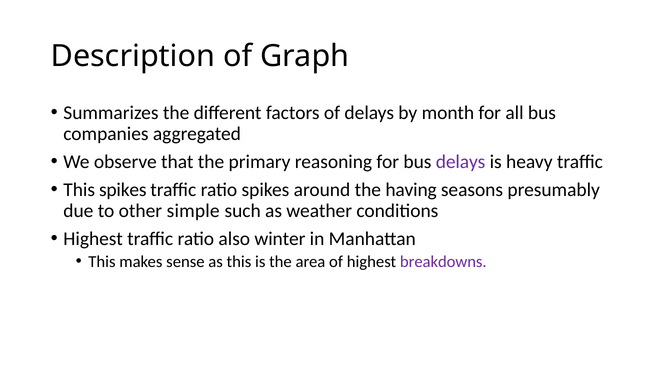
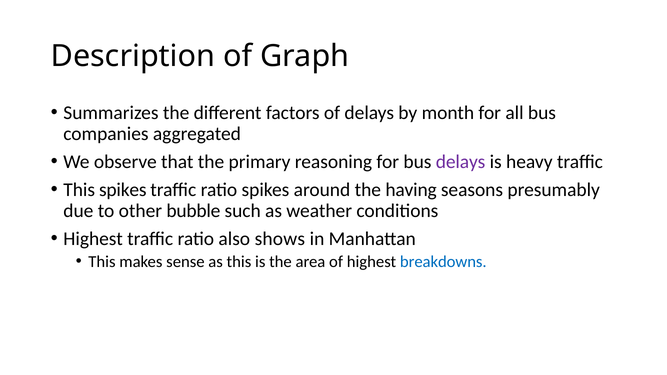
simple: simple -> bubble (193, 211)
winter: winter -> shows (280, 239)
breakdowns colour: purple -> blue (443, 262)
